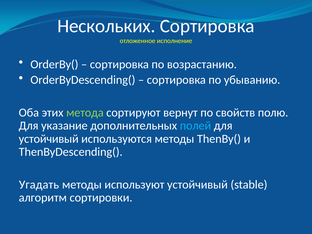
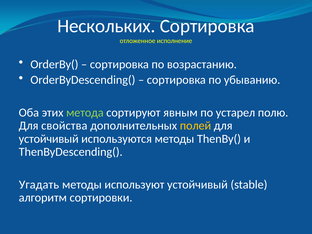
вернут: вернут -> явным (180, 113)
свойств: свойств -> устарел (235, 113)
указание: указание -> свойства (64, 126)
полей colour: light blue -> yellow (195, 126)
